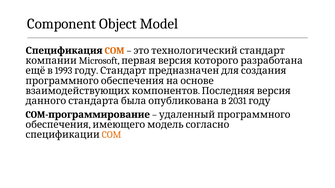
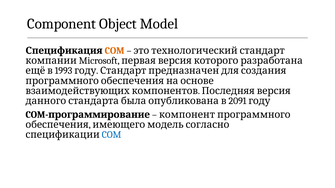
2031: 2031 -> 2091 (237, 101)
удаленный: удаленный -> компонент (187, 115)
COM colour: orange -> blue (112, 135)
